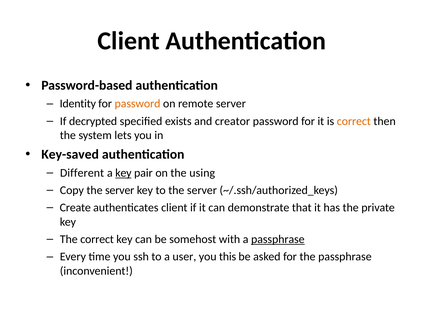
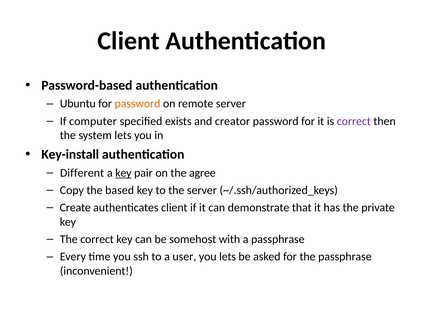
Identity: Identity -> Ubuntu (78, 104)
decrypted: decrypted -> computer (93, 121)
correct colour: orange -> purple (354, 121)
Key-saved: Key-saved -> Key-install (70, 154)
using: using -> agree (202, 173)
Copy the server: server -> based (120, 190)
passphrase underline: present -> none (278, 239)
you this: this -> lets (228, 257)
